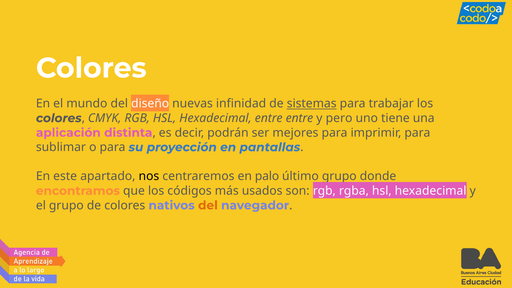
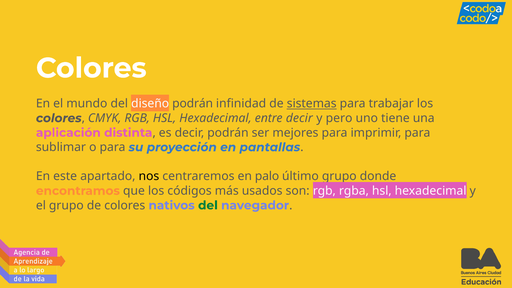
diseño nuevas: nuevas -> podrán (193, 104)
entre entre: entre -> decir (299, 118)
del colour: orange -> green (208, 205)
